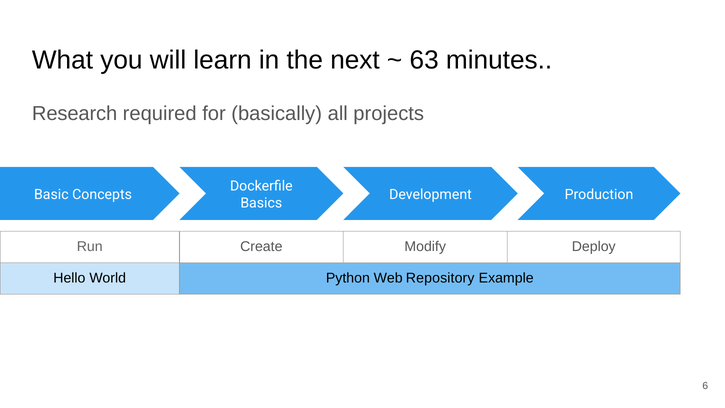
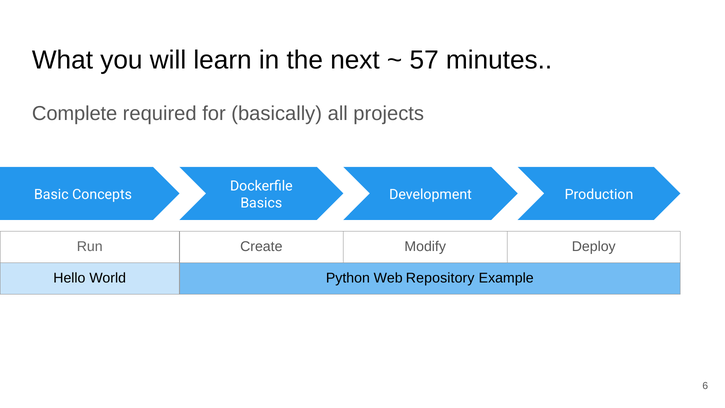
63: 63 -> 57 (424, 60)
Research: Research -> Complete (75, 114)
